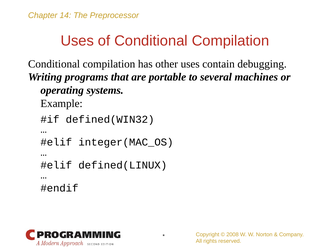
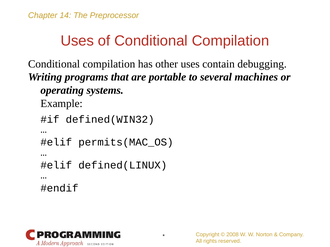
integer(MAC_OS: integer(MAC_OS -> permits(MAC_OS (126, 143)
